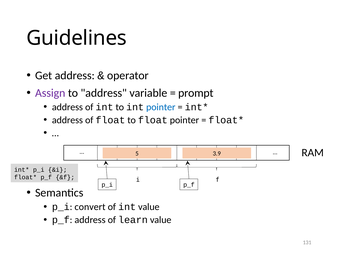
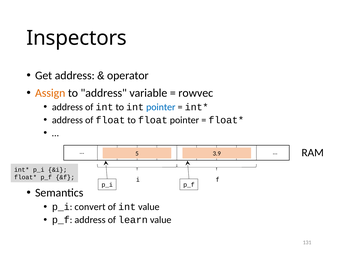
Guidelines: Guidelines -> Inspectors (77, 38)
Assign colour: purple -> orange (50, 93)
prompt: prompt -> rowvec (196, 93)
